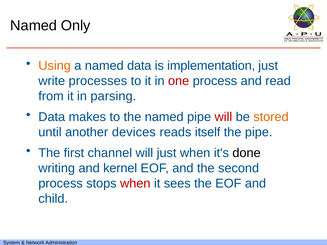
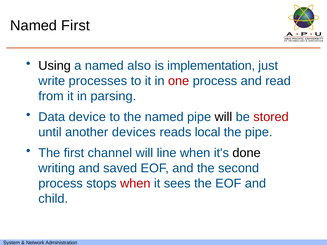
Named Only: Only -> First (76, 26)
Using colour: orange -> black (55, 66)
named data: data -> also (139, 66)
makes: makes -> device (87, 117)
will colour: red -> black (223, 117)
stored colour: orange -> red (271, 117)
itself: itself -> local (208, 132)
will just: just -> line (167, 153)
kernel: kernel -> saved (120, 168)
